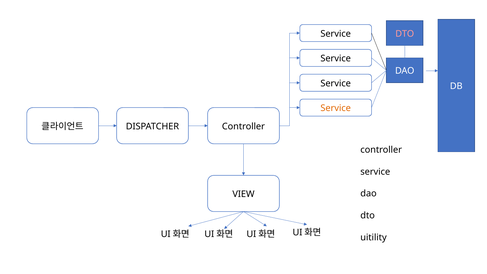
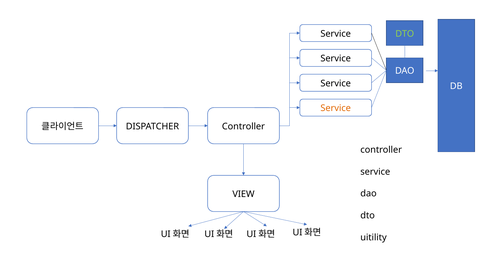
DTO colour: pink -> light green (405, 34)
